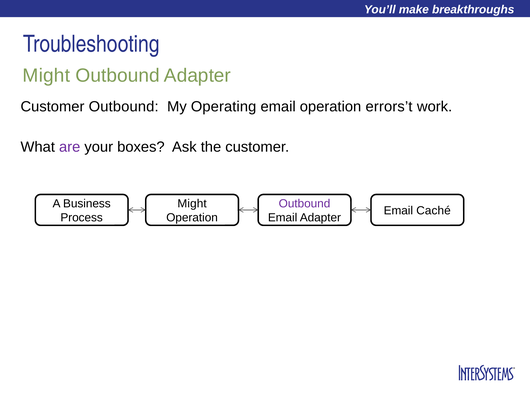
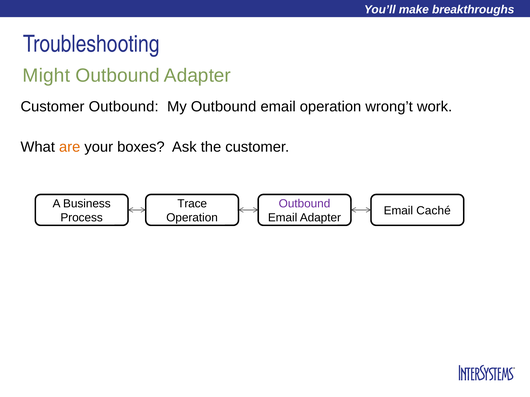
My Operating: Operating -> Outbound (224, 107)
errors’t: errors’t -> wrong’t (389, 107)
are colour: purple -> orange (70, 147)
Might: Might -> Trace (192, 204)
